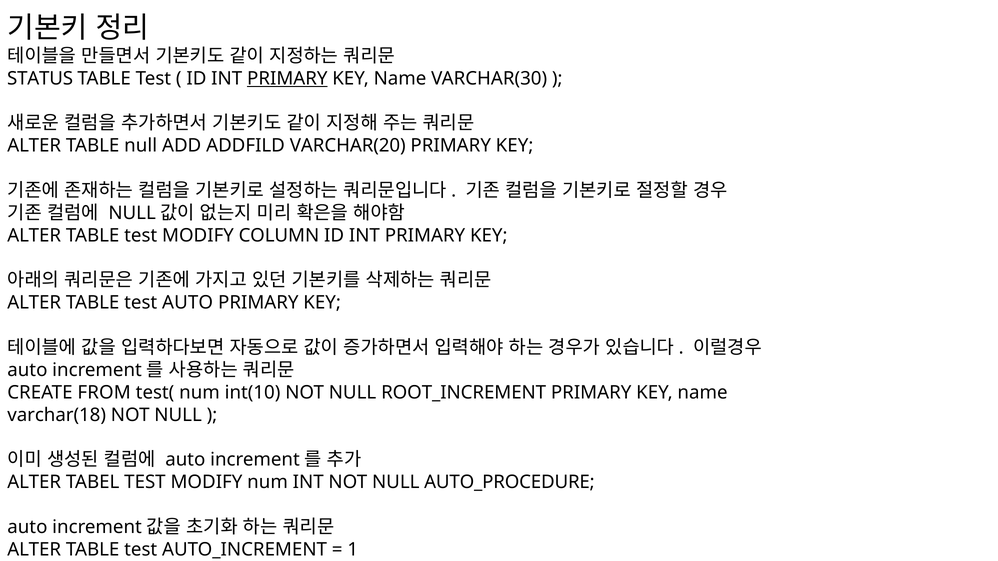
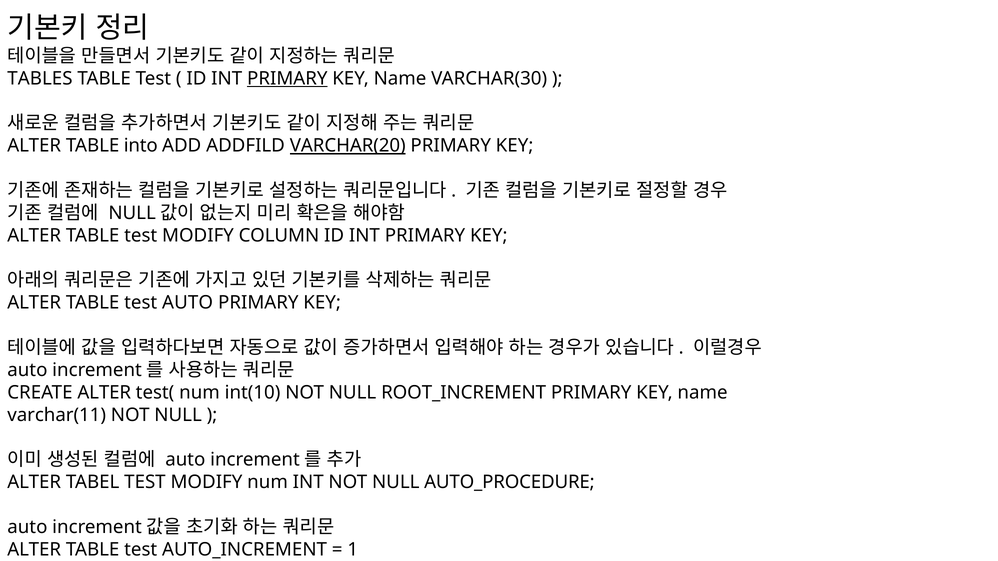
STATUS: STATUS -> TABLES (40, 78)
TABLE null: null -> into (141, 146)
VARCHAR(20 underline: none -> present (348, 146)
CREATE FROM: FROM -> ALTER (104, 393)
varchar(18: varchar(18 -> varchar(11 (57, 415)
